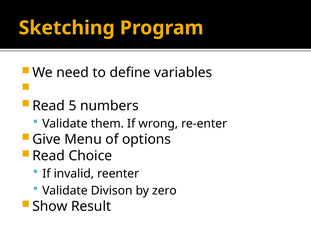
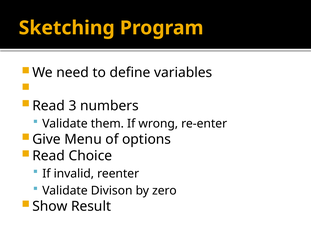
5: 5 -> 3 (73, 106)
